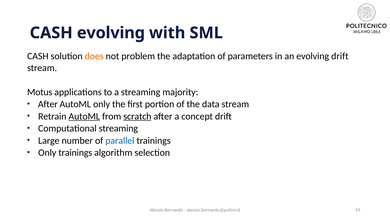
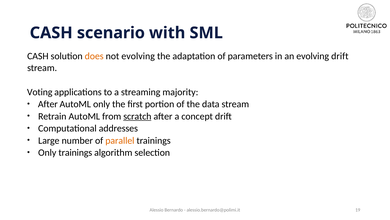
CASH evolving: evolving -> scenario (111, 33)
not problem: problem -> evolving (138, 56)
Motus: Motus -> Voting (40, 92)
AutoML underline: present -> none (84, 116)
Computational streaming: streaming -> addresses (118, 128)
parallel colour: blue -> orange (120, 140)
